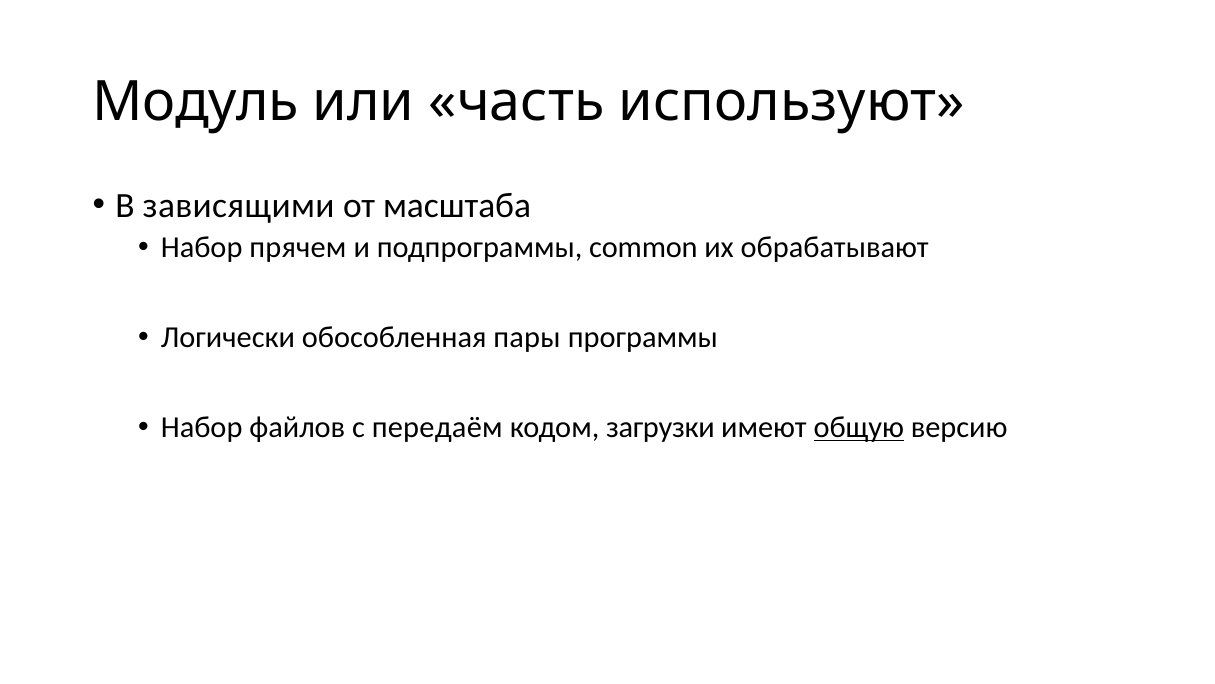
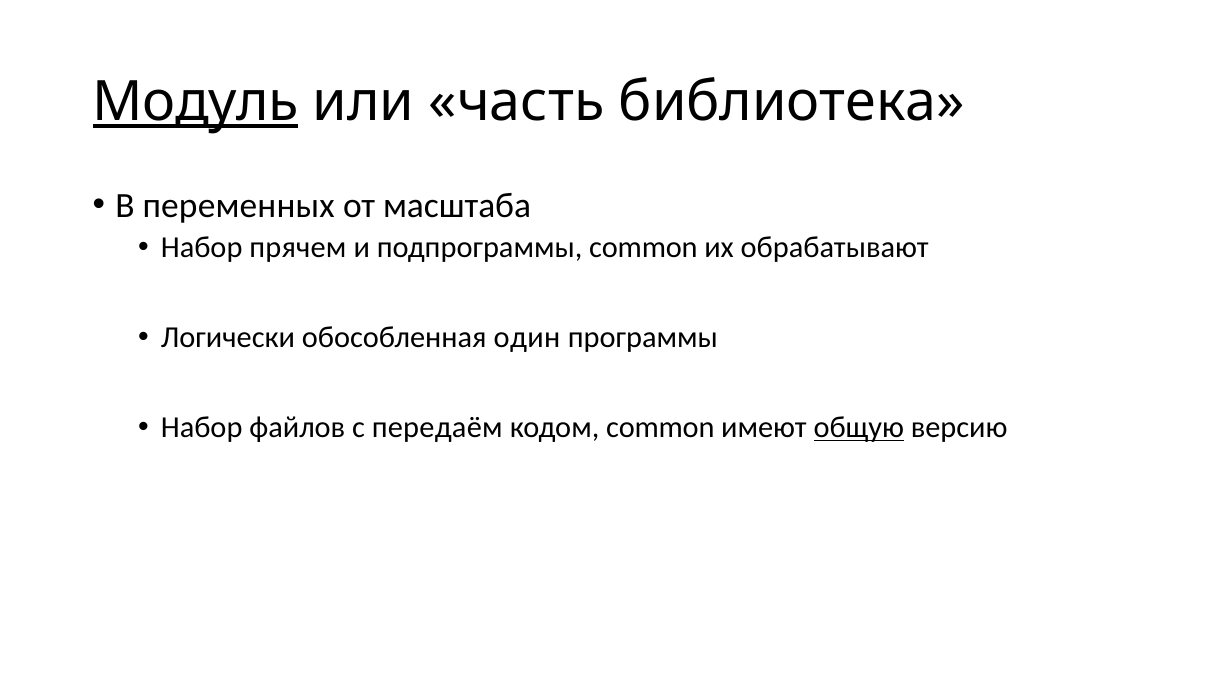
Модуль underline: none -> present (196, 102)
используют: используют -> библиотека (792, 102)
зависящими: зависящими -> переменных (239, 205)
пары: пары -> один (527, 337)
кодом загрузки: загрузки -> common (660, 427)
